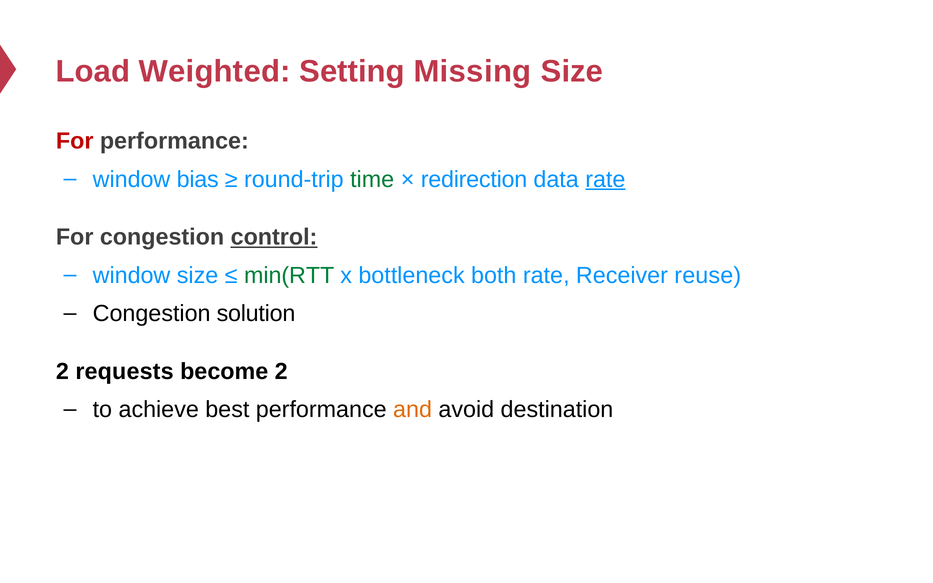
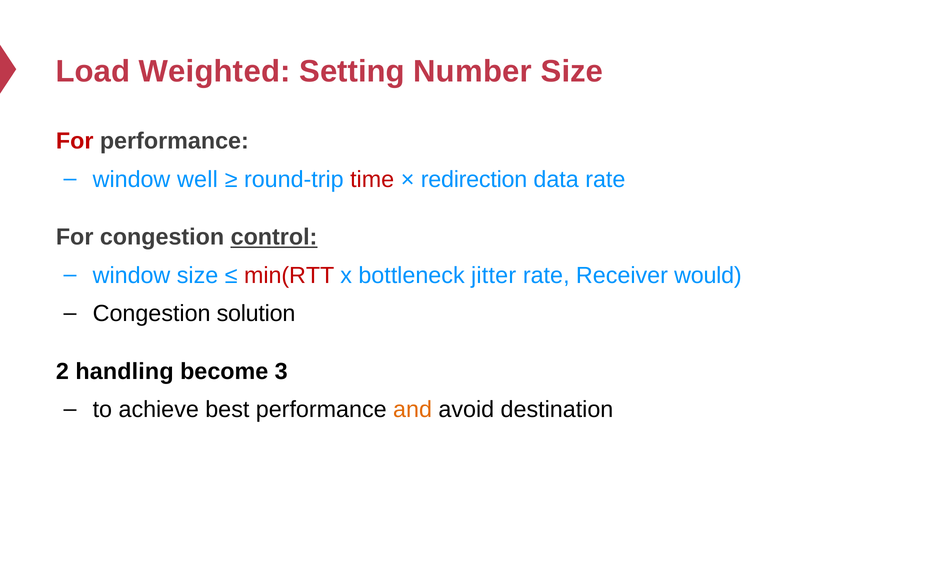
Missing: Missing -> Number (473, 71)
bias: bias -> well (197, 179)
time colour: green -> red (372, 179)
rate underline: present -> none (605, 179)
min(RTT colour: green -> red (289, 275)
both: both -> jitter (494, 275)
reuse: reuse -> would (708, 275)
requests: requests -> handling (125, 371)
become 2: 2 -> 3 (281, 371)
